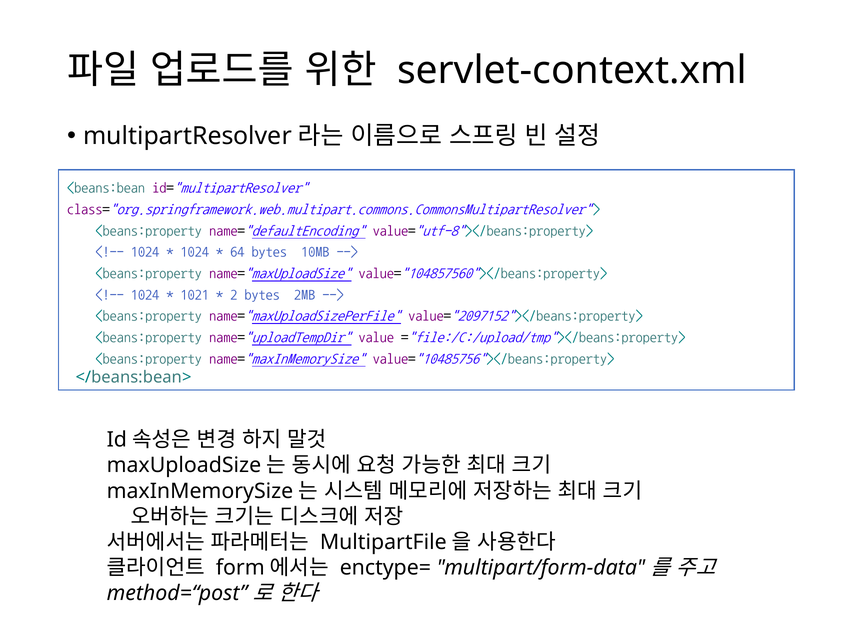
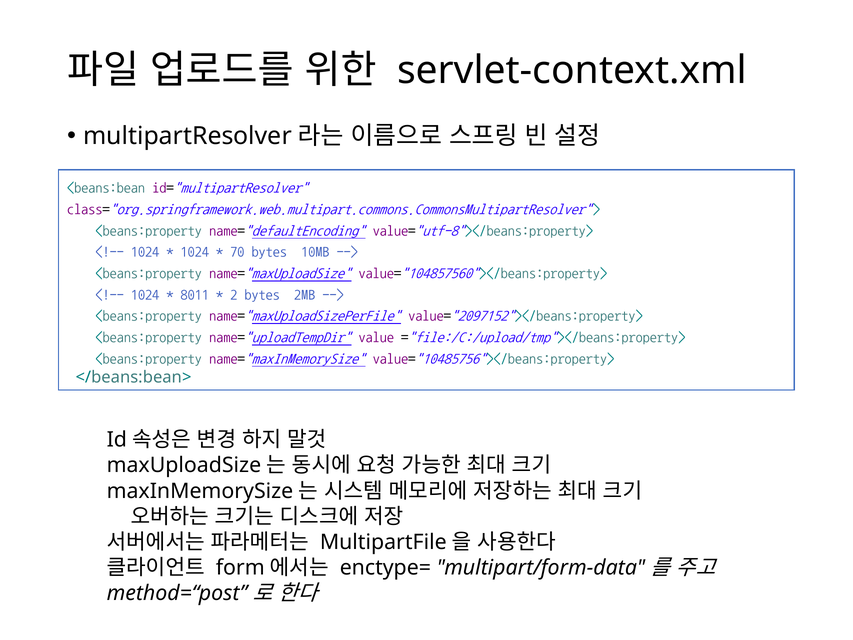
64: 64 -> 70 (237, 252)
1021: 1021 -> 8011 (195, 294)
